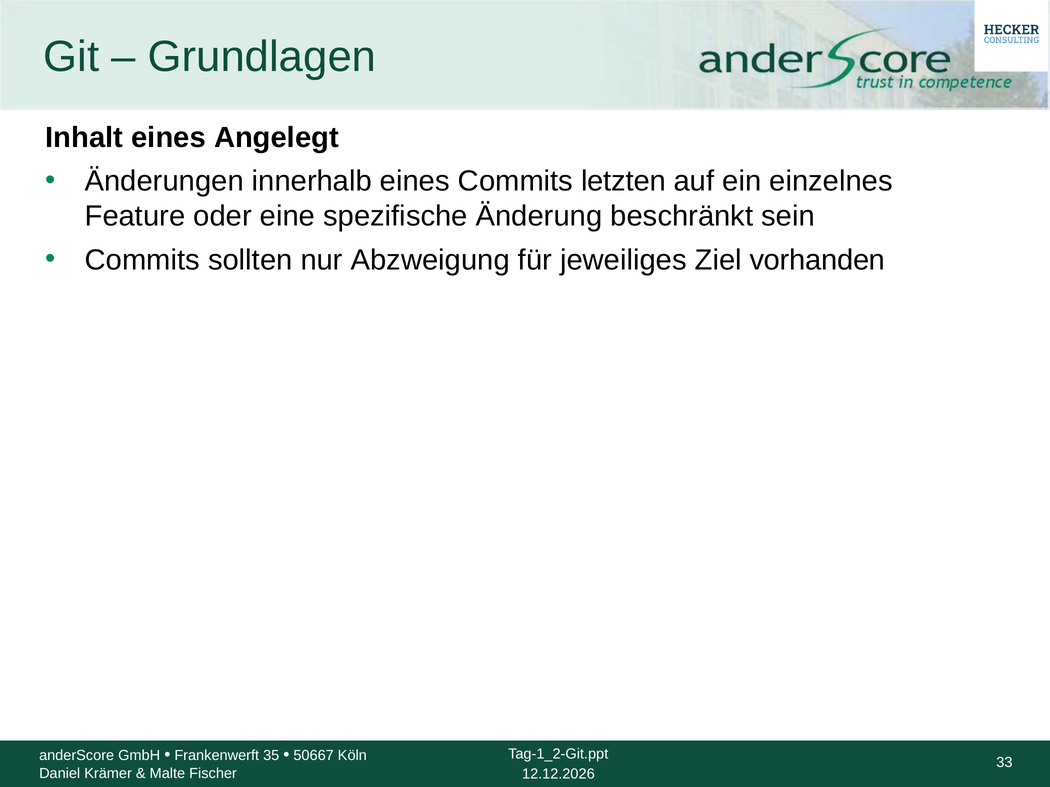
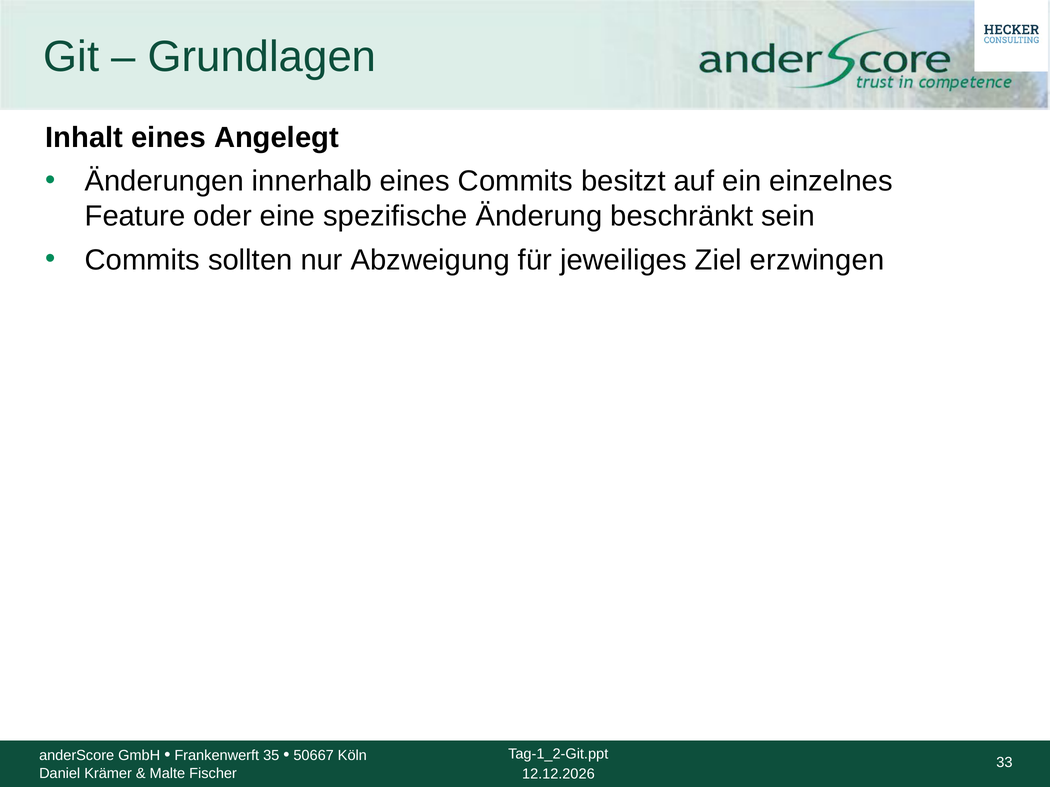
letzten: letzten -> besitzt (623, 181)
vorhanden: vorhanden -> erzwingen (817, 260)
